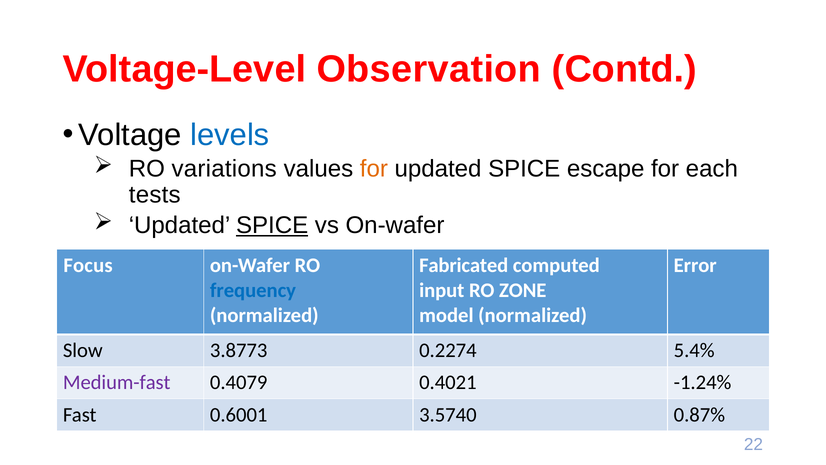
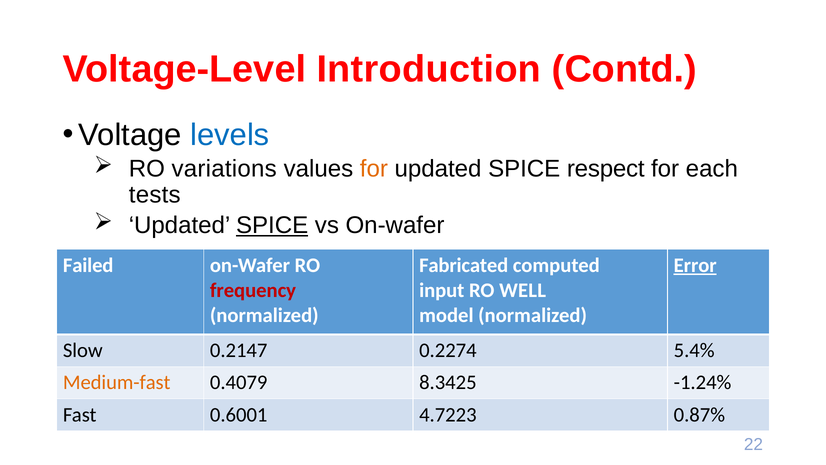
Observation: Observation -> Introduction (429, 69)
escape: escape -> respect (606, 169)
Focus: Focus -> Failed (88, 265)
Error underline: none -> present (695, 265)
frequency colour: blue -> red (253, 290)
ZONE: ZONE -> WELL (523, 290)
3.8773: 3.8773 -> 0.2147 (239, 350)
Medium-fast colour: purple -> orange (117, 382)
0.4021: 0.4021 -> 8.3425 (448, 382)
3.5740: 3.5740 -> 4.7223 (448, 414)
